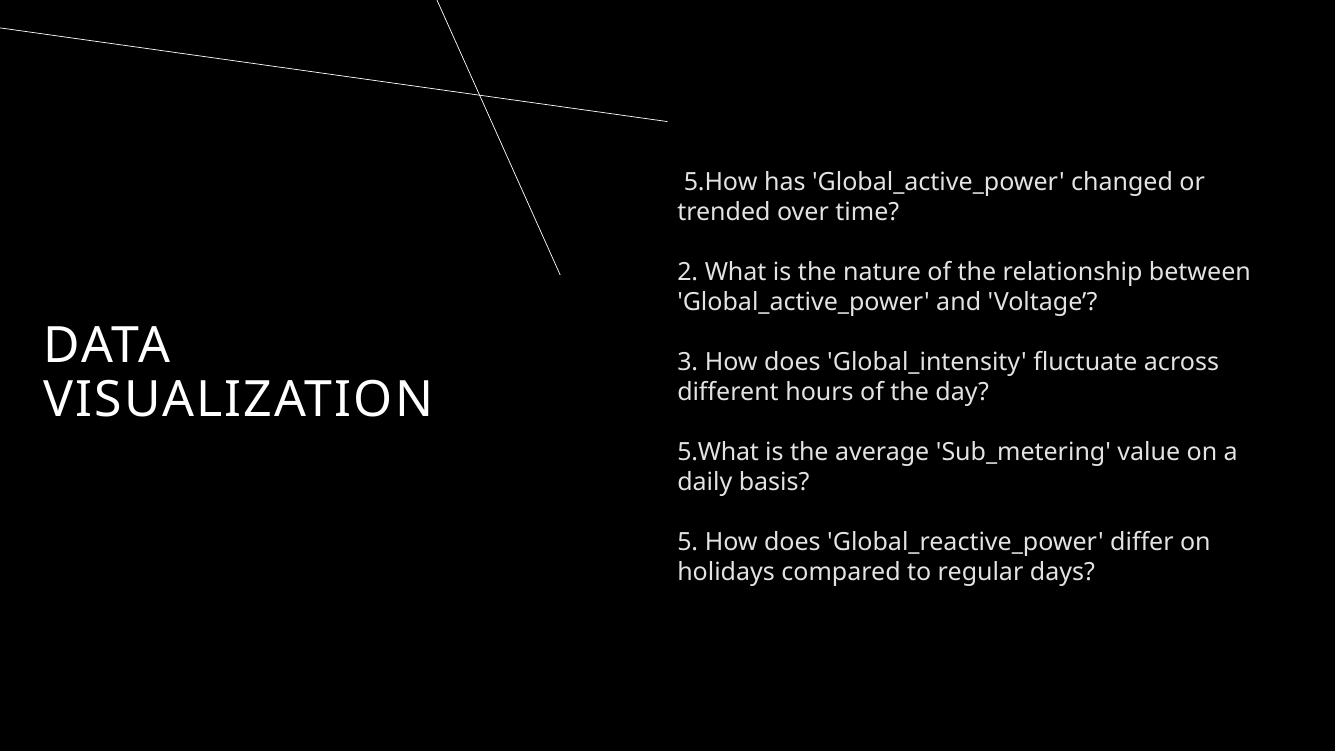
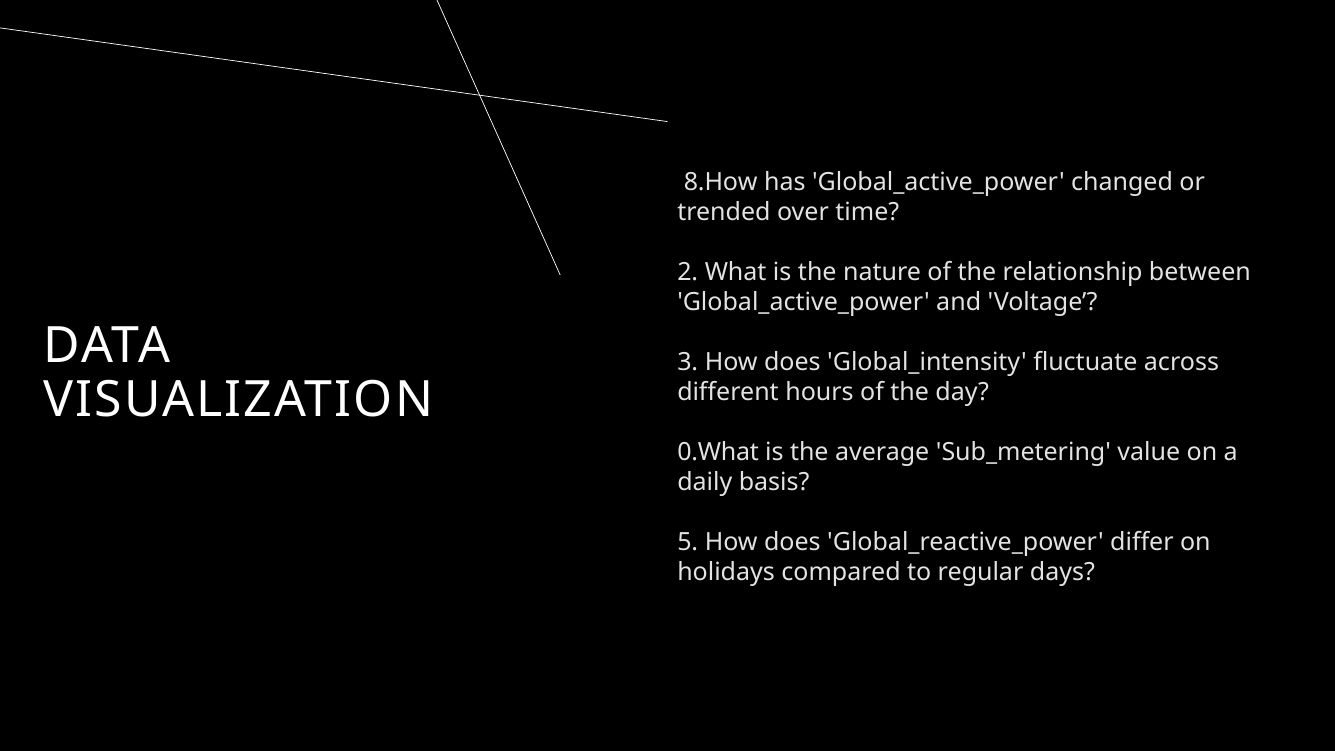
5.How: 5.How -> 8.How (721, 182)
5.What: 5.What -> 0.What (718, 452)
